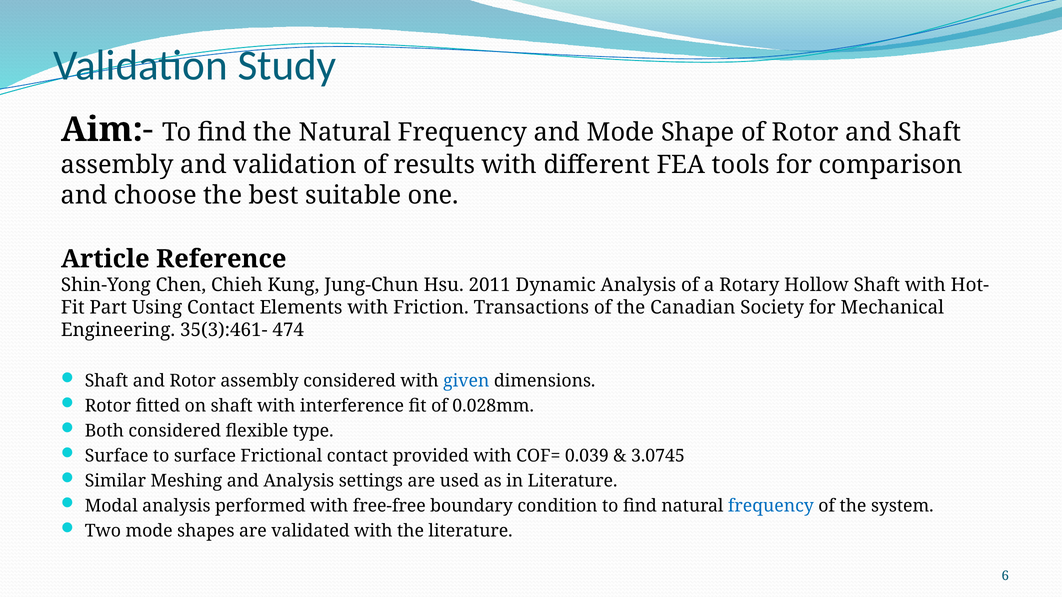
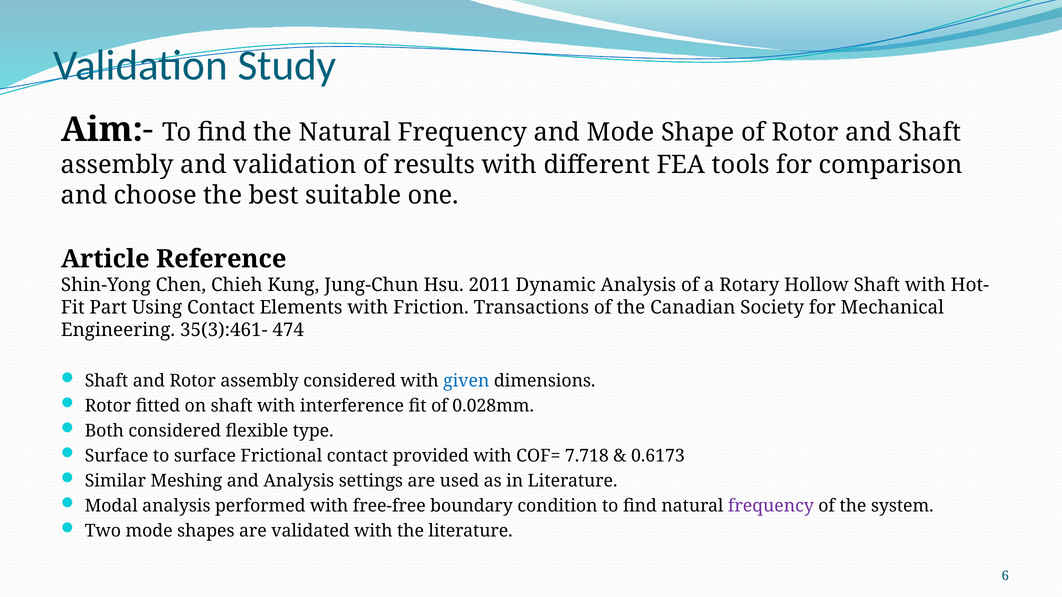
0.039: 0.039 -> 7.718 (587, 456)
3.0745: 3.0745 -> 0.6173 (658, 456)
frequency colour: blue -> purple (771, 506)
